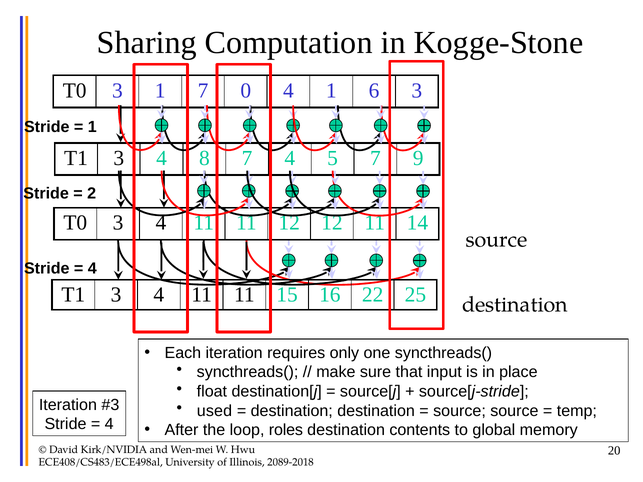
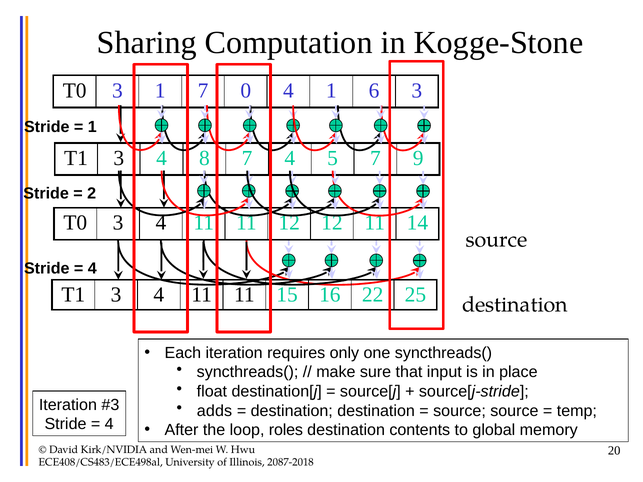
used: used -> adds (214, 411)
2089-2018: 2089-2018 -> 2087-2018 (291, 463)
